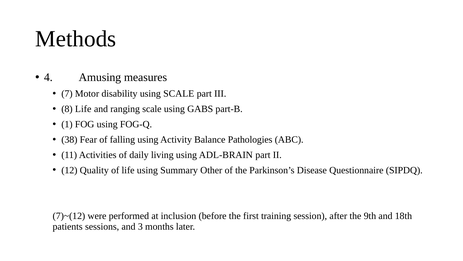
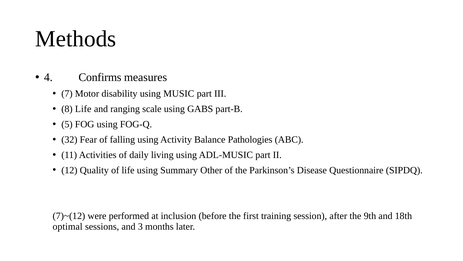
Amusing: Amusing -> Confirms (100, 77)
using SCALE: SCALE -> MUSIC (179, 94)
1: 1 -> 5 (67, 124)
38: 38 -> 32 (69, 139)
ADL-BRAIN: ADL-BRAIN -> ADL-MUSIC (226, 155)
patients: patients -> optimal (68, 226)
